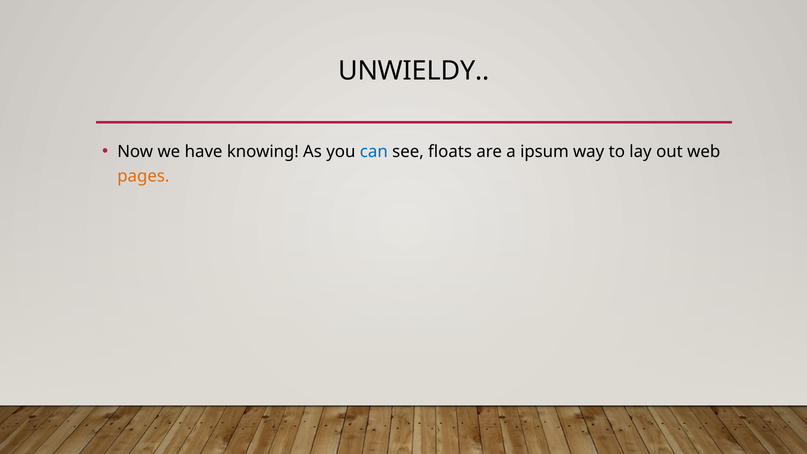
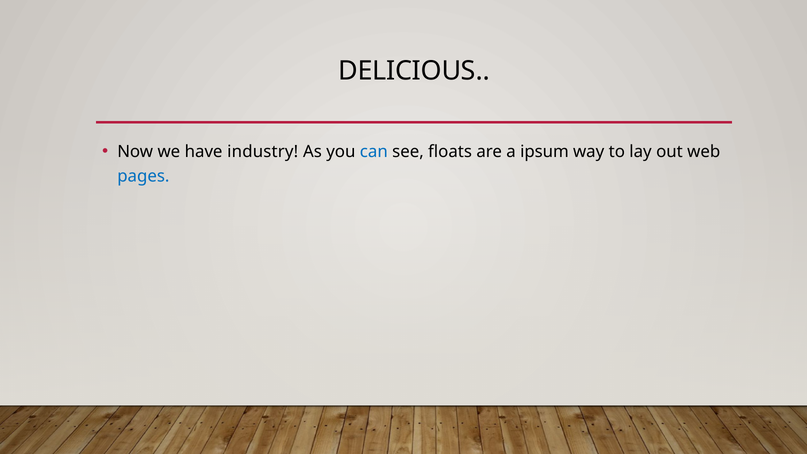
UNWIELDY: UNWIELDY -> DELICIOUS (414, 71)
knowing: knowing -> industry (263, 152)
pages colour: orange -> blue (143, 176)
